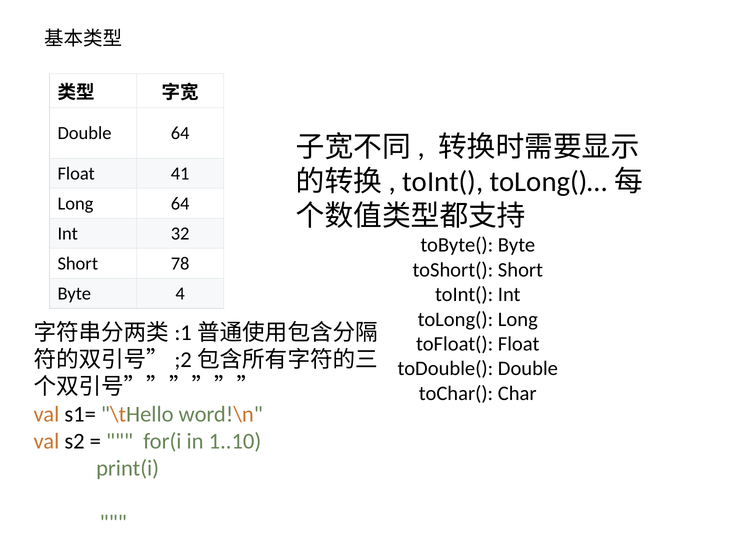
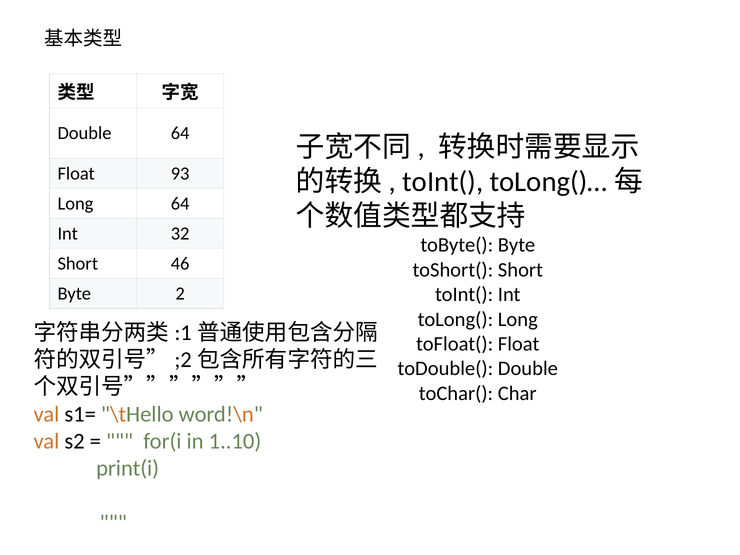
41: 41 -> 93 (180, 174)
78: 78 -> 46 (180, 264)
4: 4 -> 2 (180, 294)
